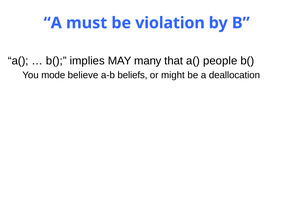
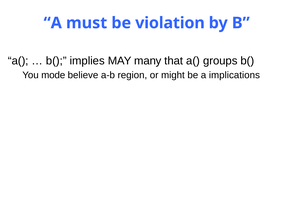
people: people -> groups (220, 61)
beliefs: beliefs -> region (132, 75)
deallocation: deallocation -> implications (234, 75)
